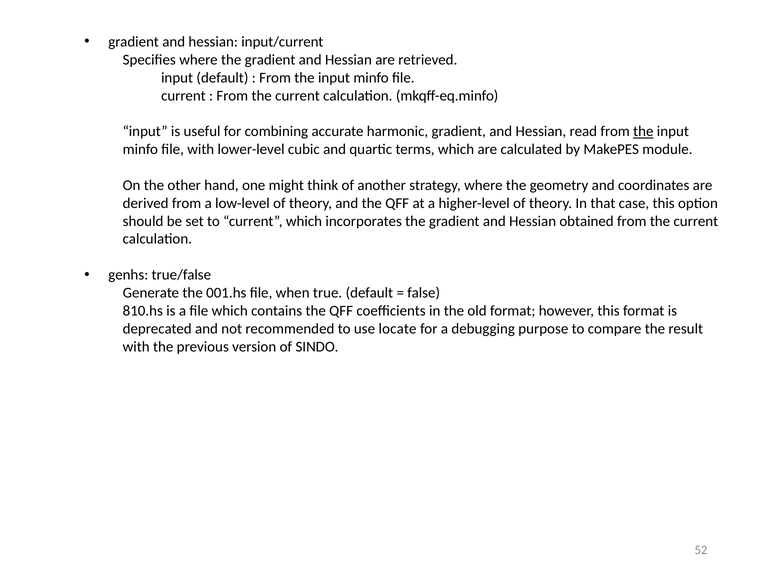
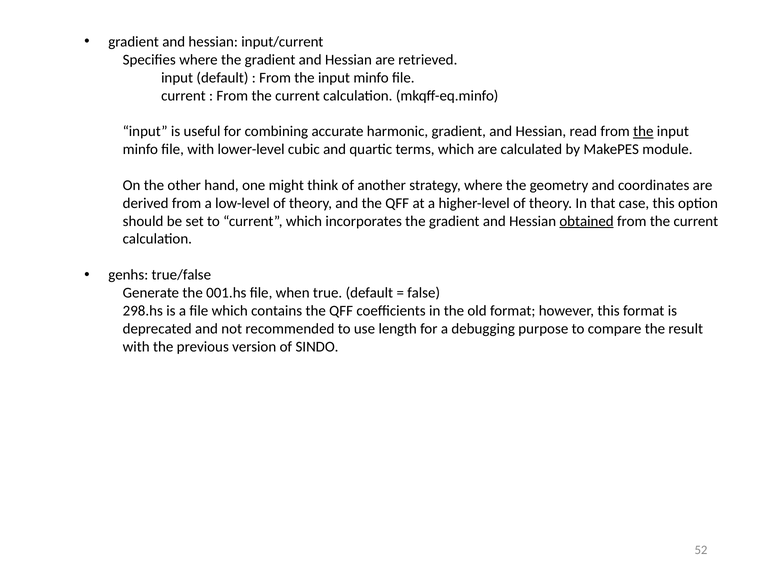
obtained underline: none -> present (587, 221)
810.hs: 810.hs -> 298.hs (143, 311)
locate: locate -> length (398, 329)
